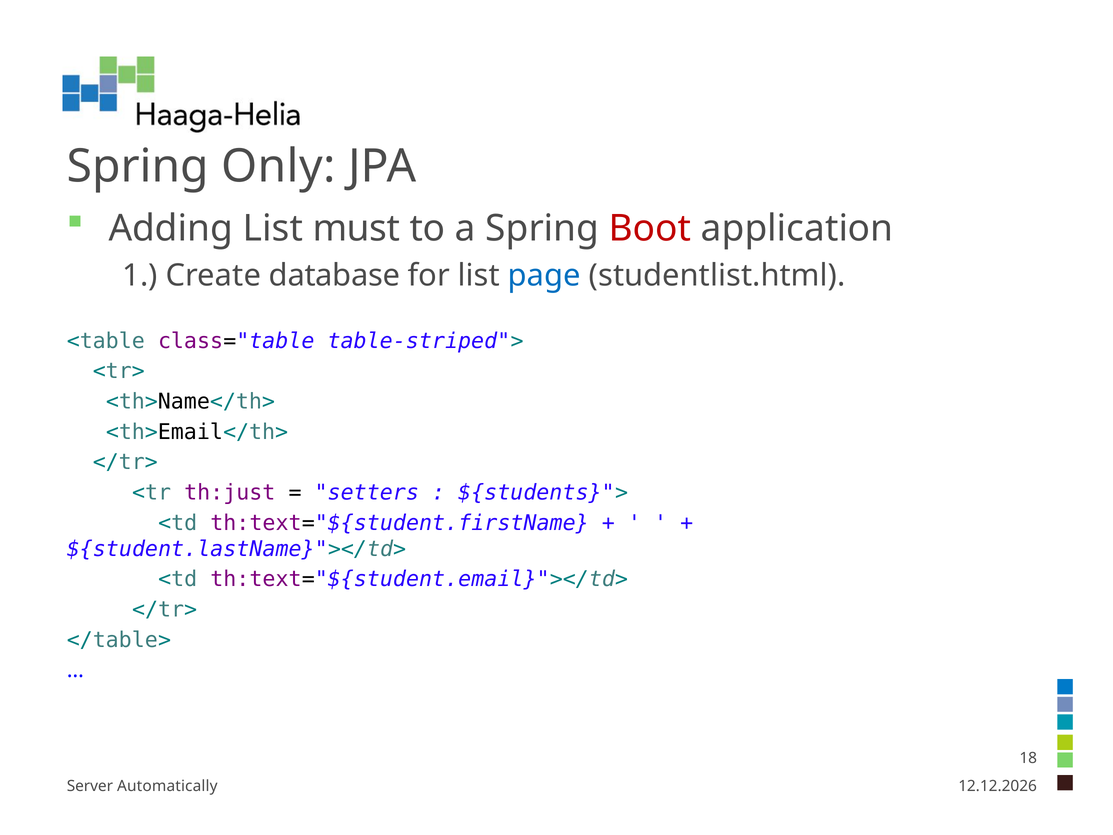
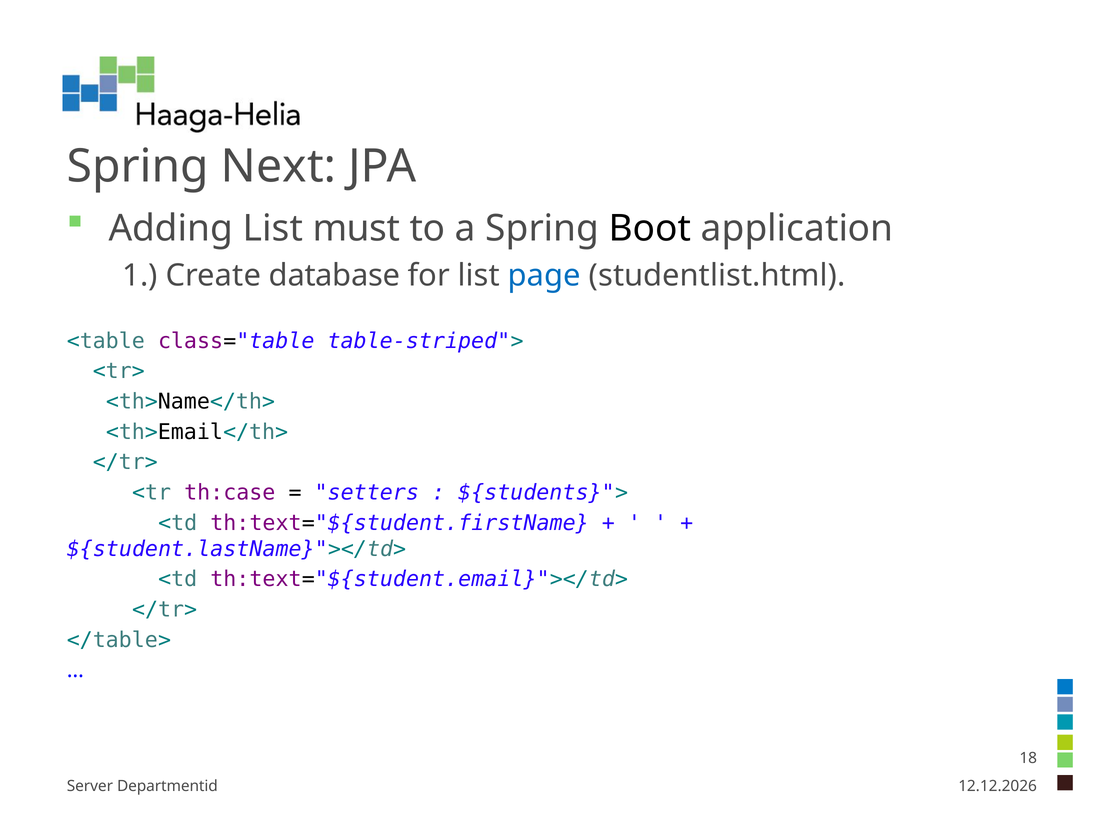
Only: Only -> Next (279, 166)
Boot colour: red -> black (650, 229)
th:just: th:just -> th:case (230, 492)
Automatically: Automatically -> Departmentid (167, 786)
